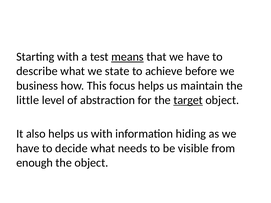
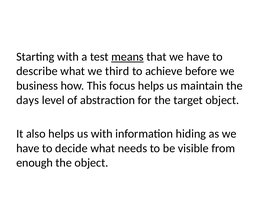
state: state -> third (117, 71)
little: little -> days (28, 100)
target underline: present -> none (188, 100)
